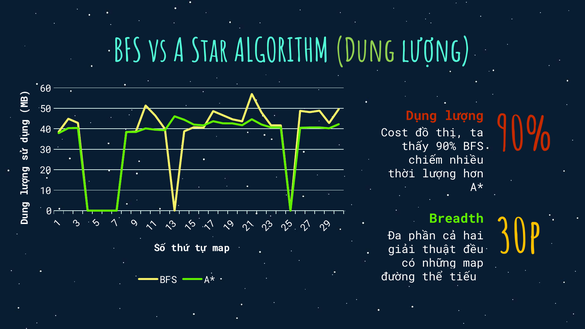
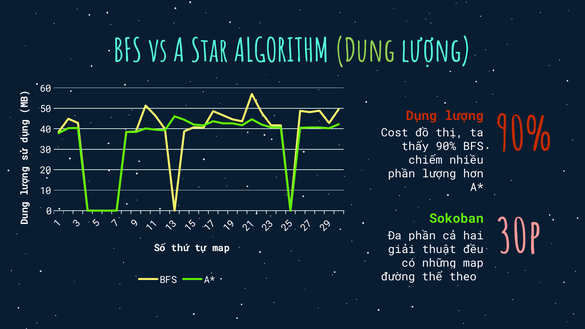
thời: thời -> phần (402, 174)
Breadth: Breadth -> Sokoban (456, 218)
30p colour: yellow -> pink (519, 238)
tiếu: tiếu -> theo (463, 277)
